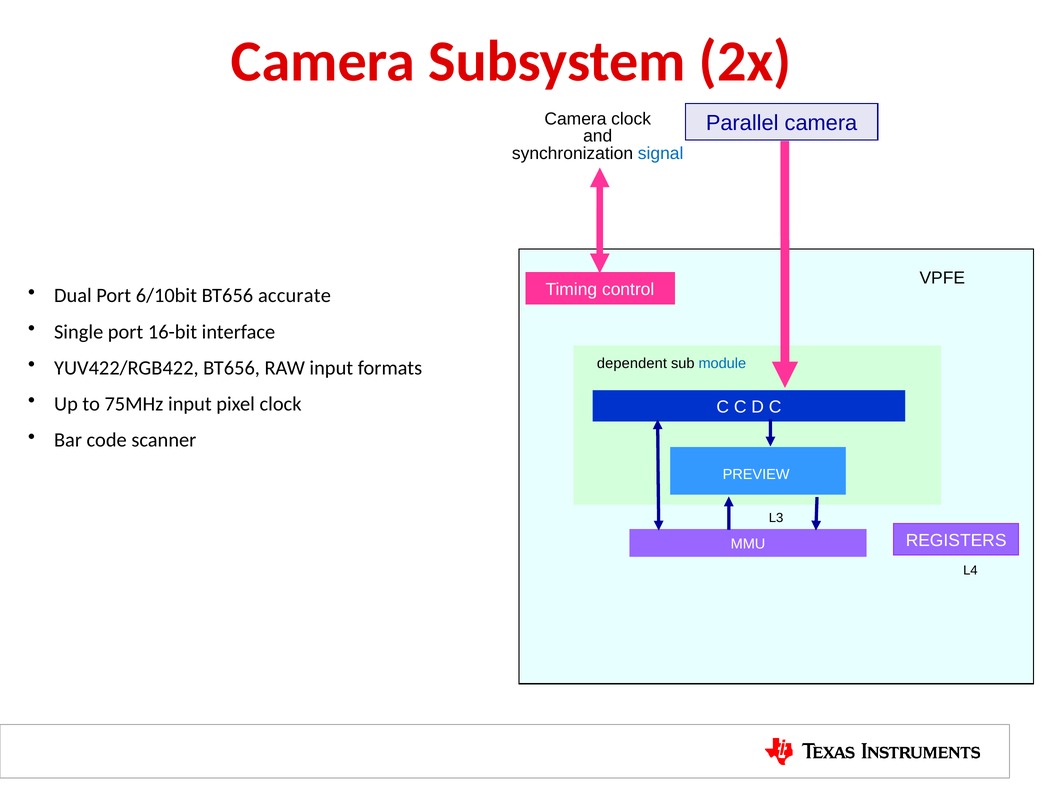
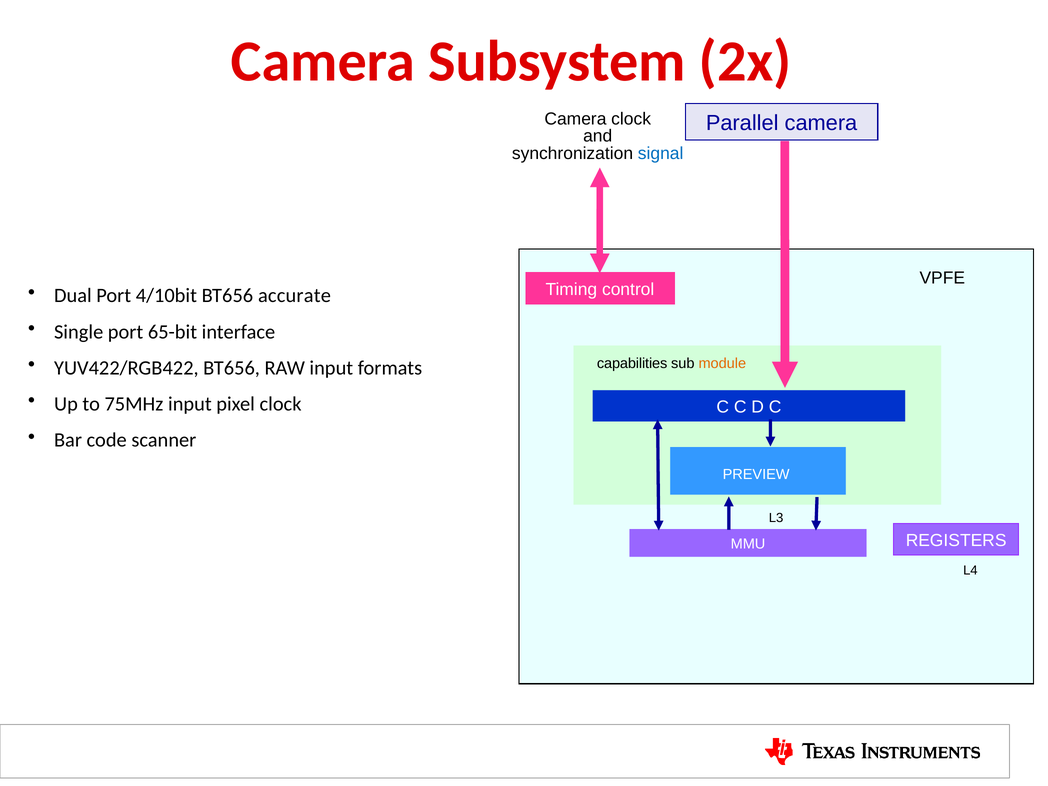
6/10bit: 6/10bit -> 4/10bit (166, 296)
16-bit: 16-bit -> 65-bit (173, 332)
dependent: dependent -> capabilities (632, 363)
module colour: blue -> orange (722, 363)
